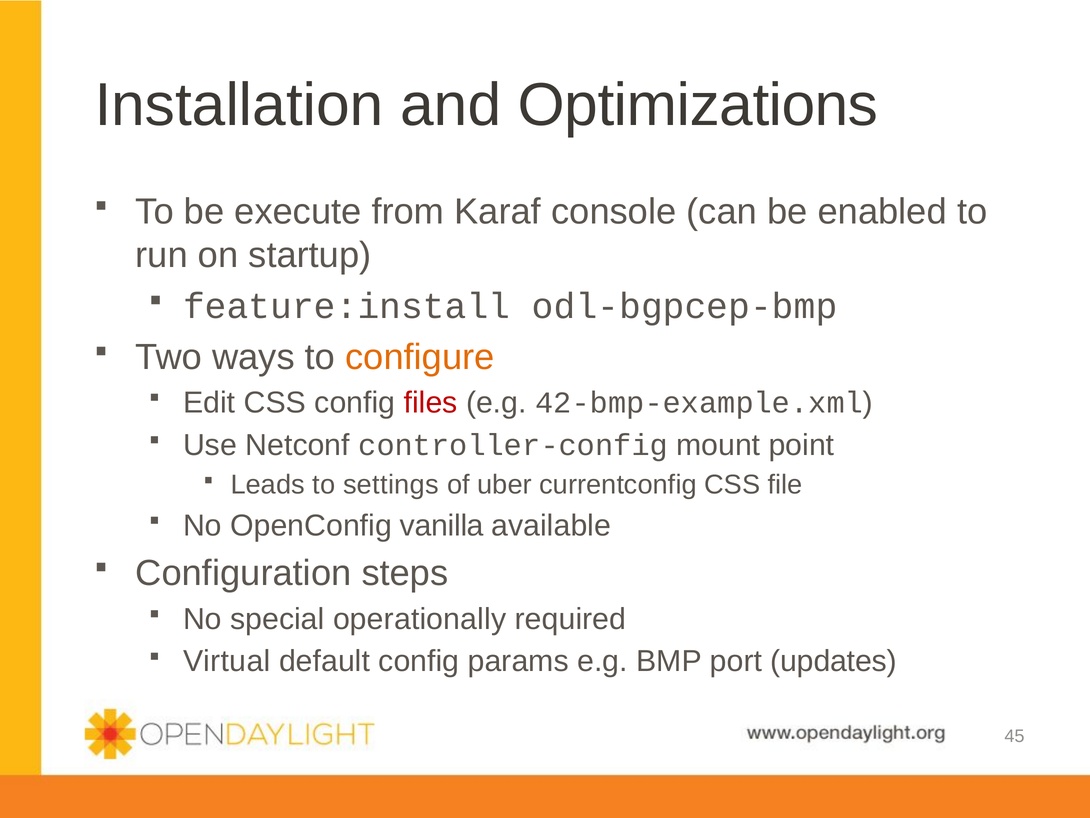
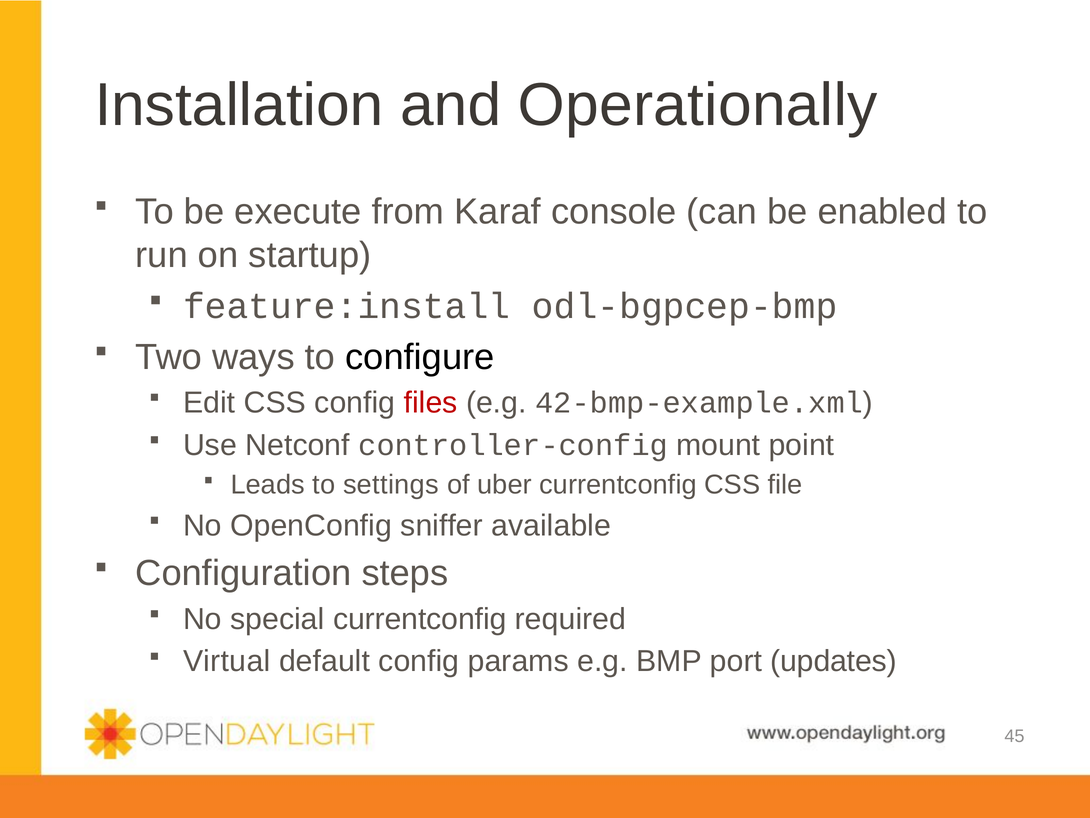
Optimizations: Optimizations -> Operationally (698, 105)
configure colour: orange -> black (420, 357)
vanilla: vanilla -> sniffer (442, 525)
special operationally: operationally -> currentconfig (420, 619)
